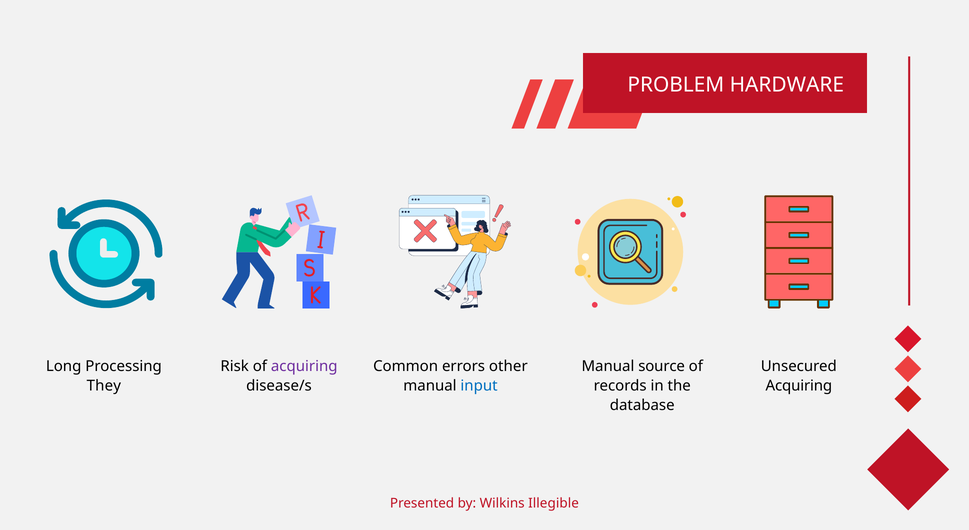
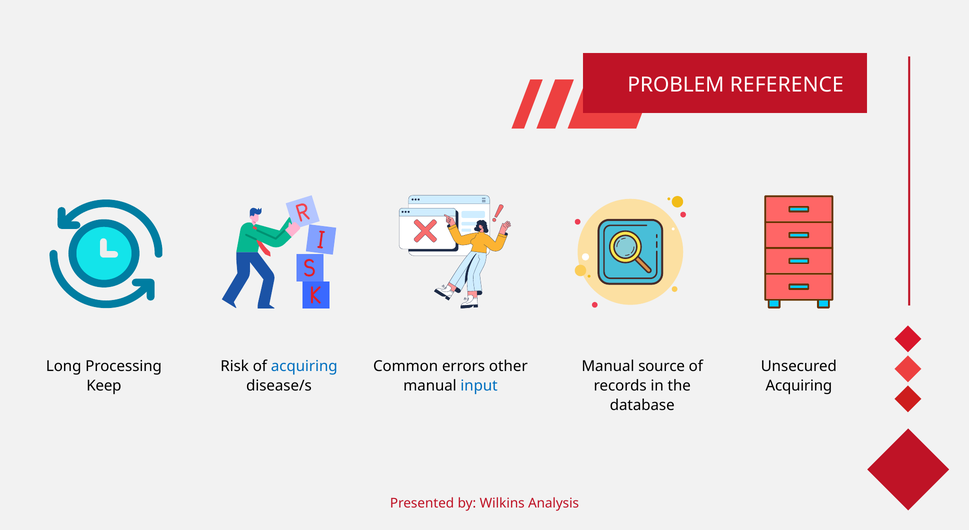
HARDWARE: HARDWARE -> REFERENCE (787, 85)
acquiring colour: purple -> blue (304, 366)
They: They -> Keep (104, 385)
Illegible: Illegible -> Analysis (554, 503)
